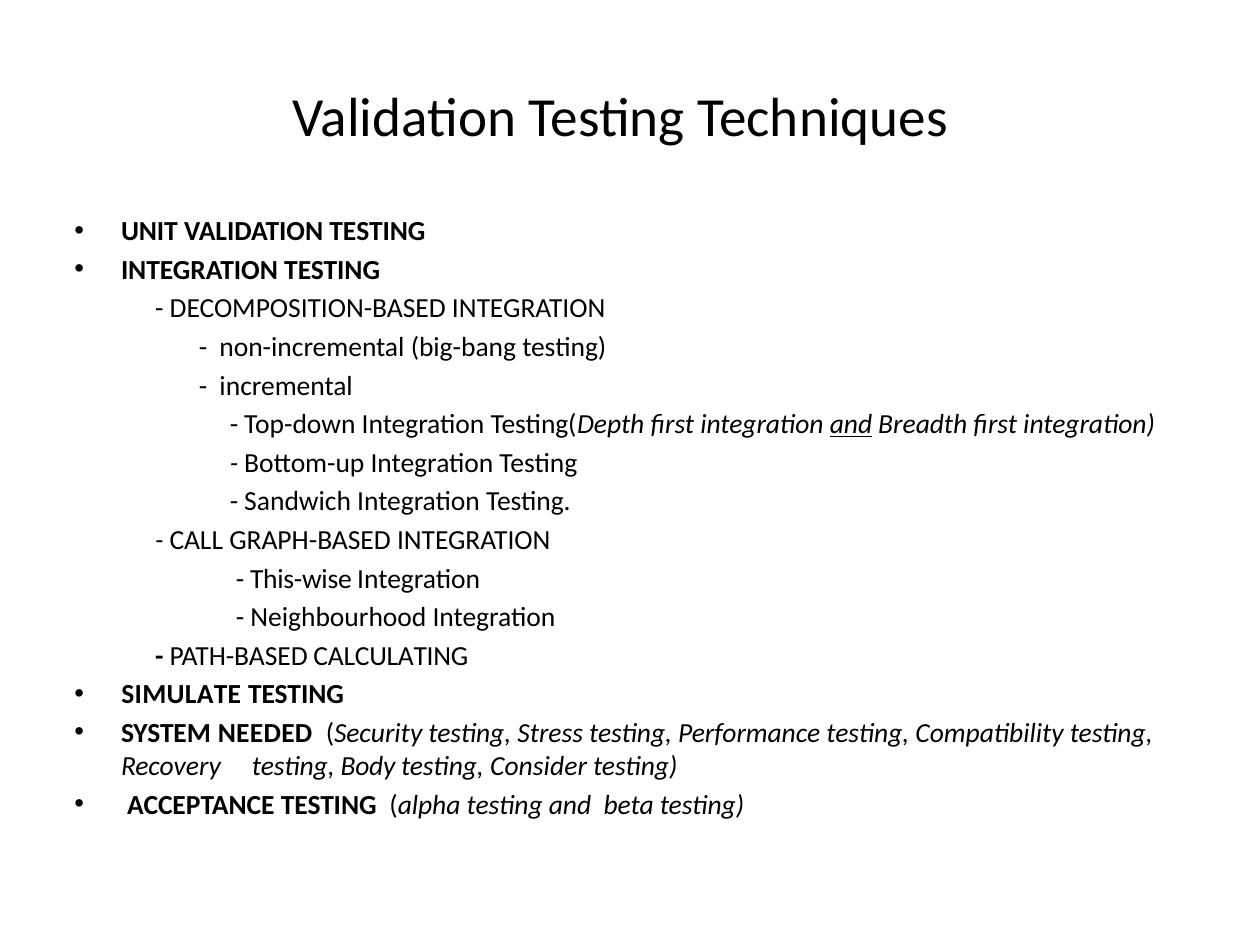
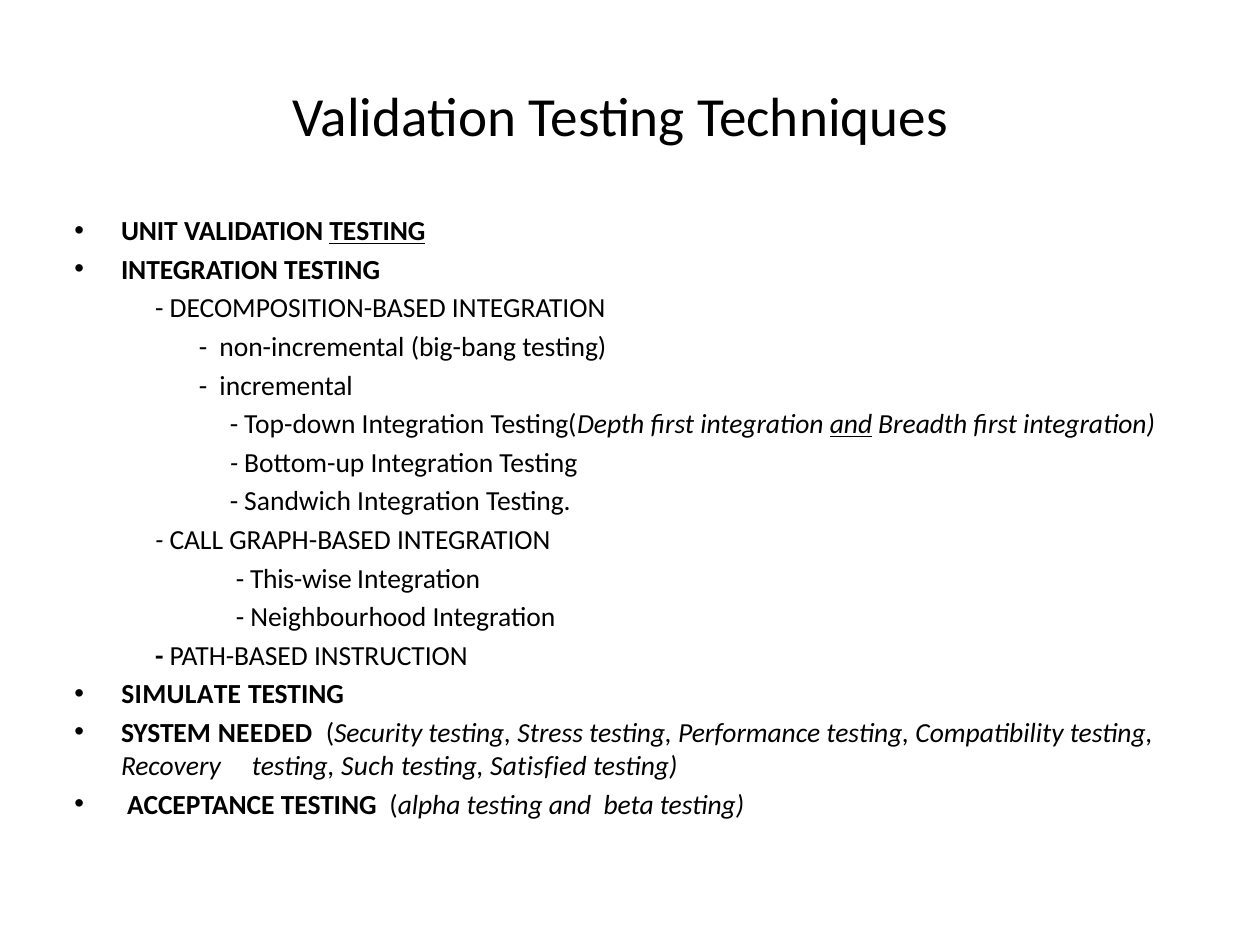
TESTING underline: none -> present (377, 231)
CALCULATING: CALCULATING -> INSTRUCTION (391, 656)
Body: Body -> Such (368, 766)
Consider: Consider -> Satisfied (538, 766)
